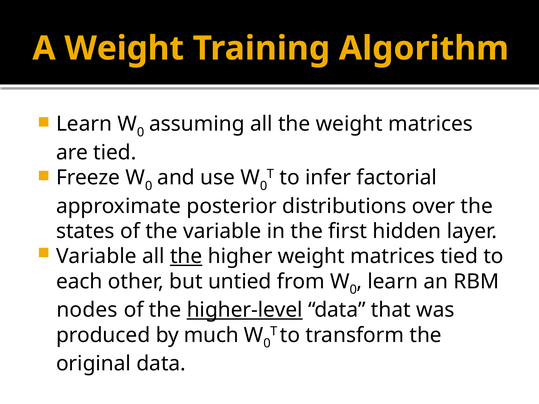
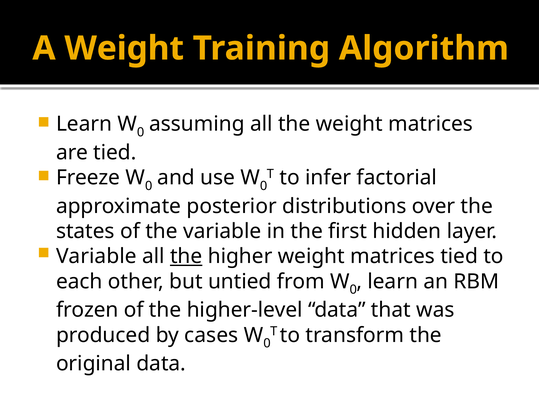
nodes: nodes -> frozen (87, 310)
higher-level underline: present -> none (245, 310)
much: much -> cases (211, 335)
